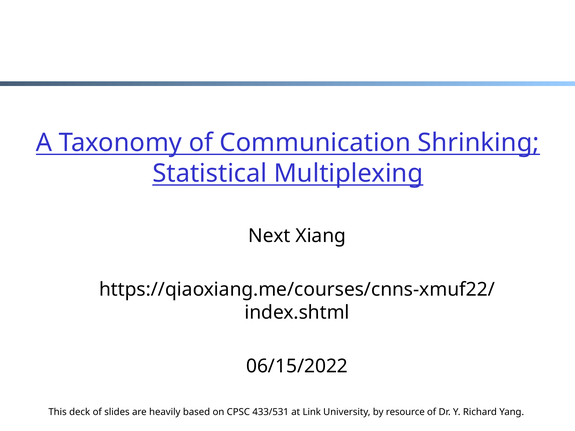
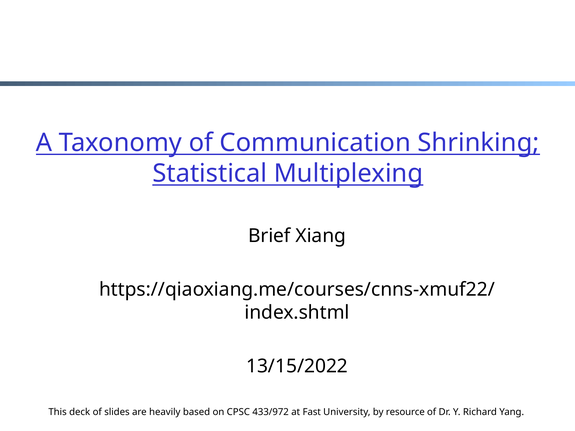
Next: Next -> Brief (269, 236)
06/15/2022: 06/15/2022 -> 13/15/2022 (297, 366)
433/531: 433/531 -> 433/972 (271, 412)
Link: Link -> Fast (312, 412)
